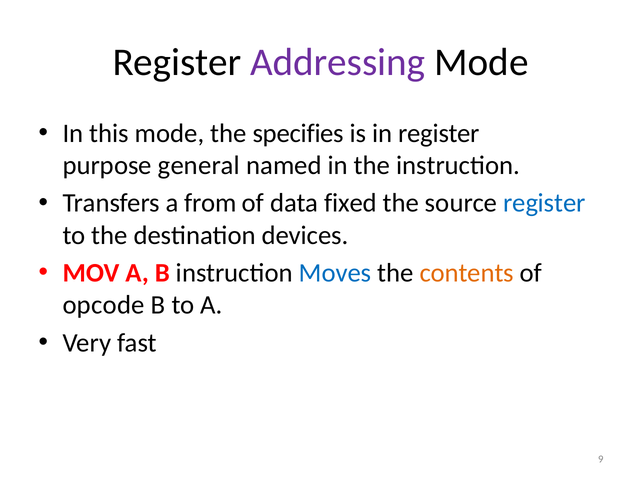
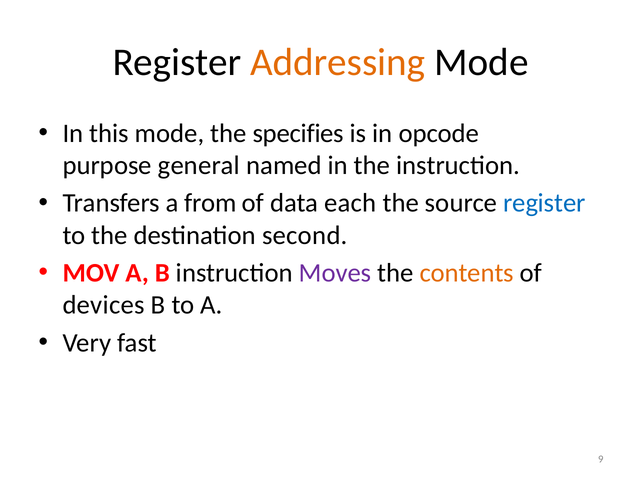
Addressing colour: purple -> orange (338, 62)
in register: register -> opcode (439, 133)
fixed: fixed -> each (350, 203)
devices: devices -> second (305, 235)
Moves colour: blue -> purple (335, 273)
opcode: opcode -> devices (104, 305)
